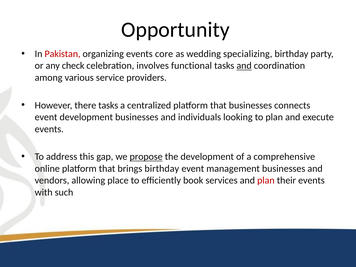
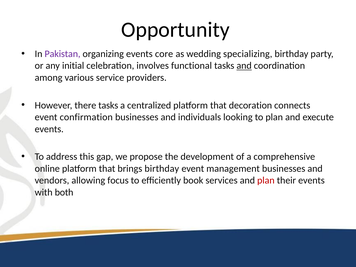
Pakistan colour: red -> purple (63, 54)
check: check -> initial (73, 66)
that businesses: businesses -> decoration (250, 105)
event development: development -> confirmation (86, 117)
propose underline: present -> none (146, 157)
place: place -> focus (118, 180)
such: such -> both (64, 192)
